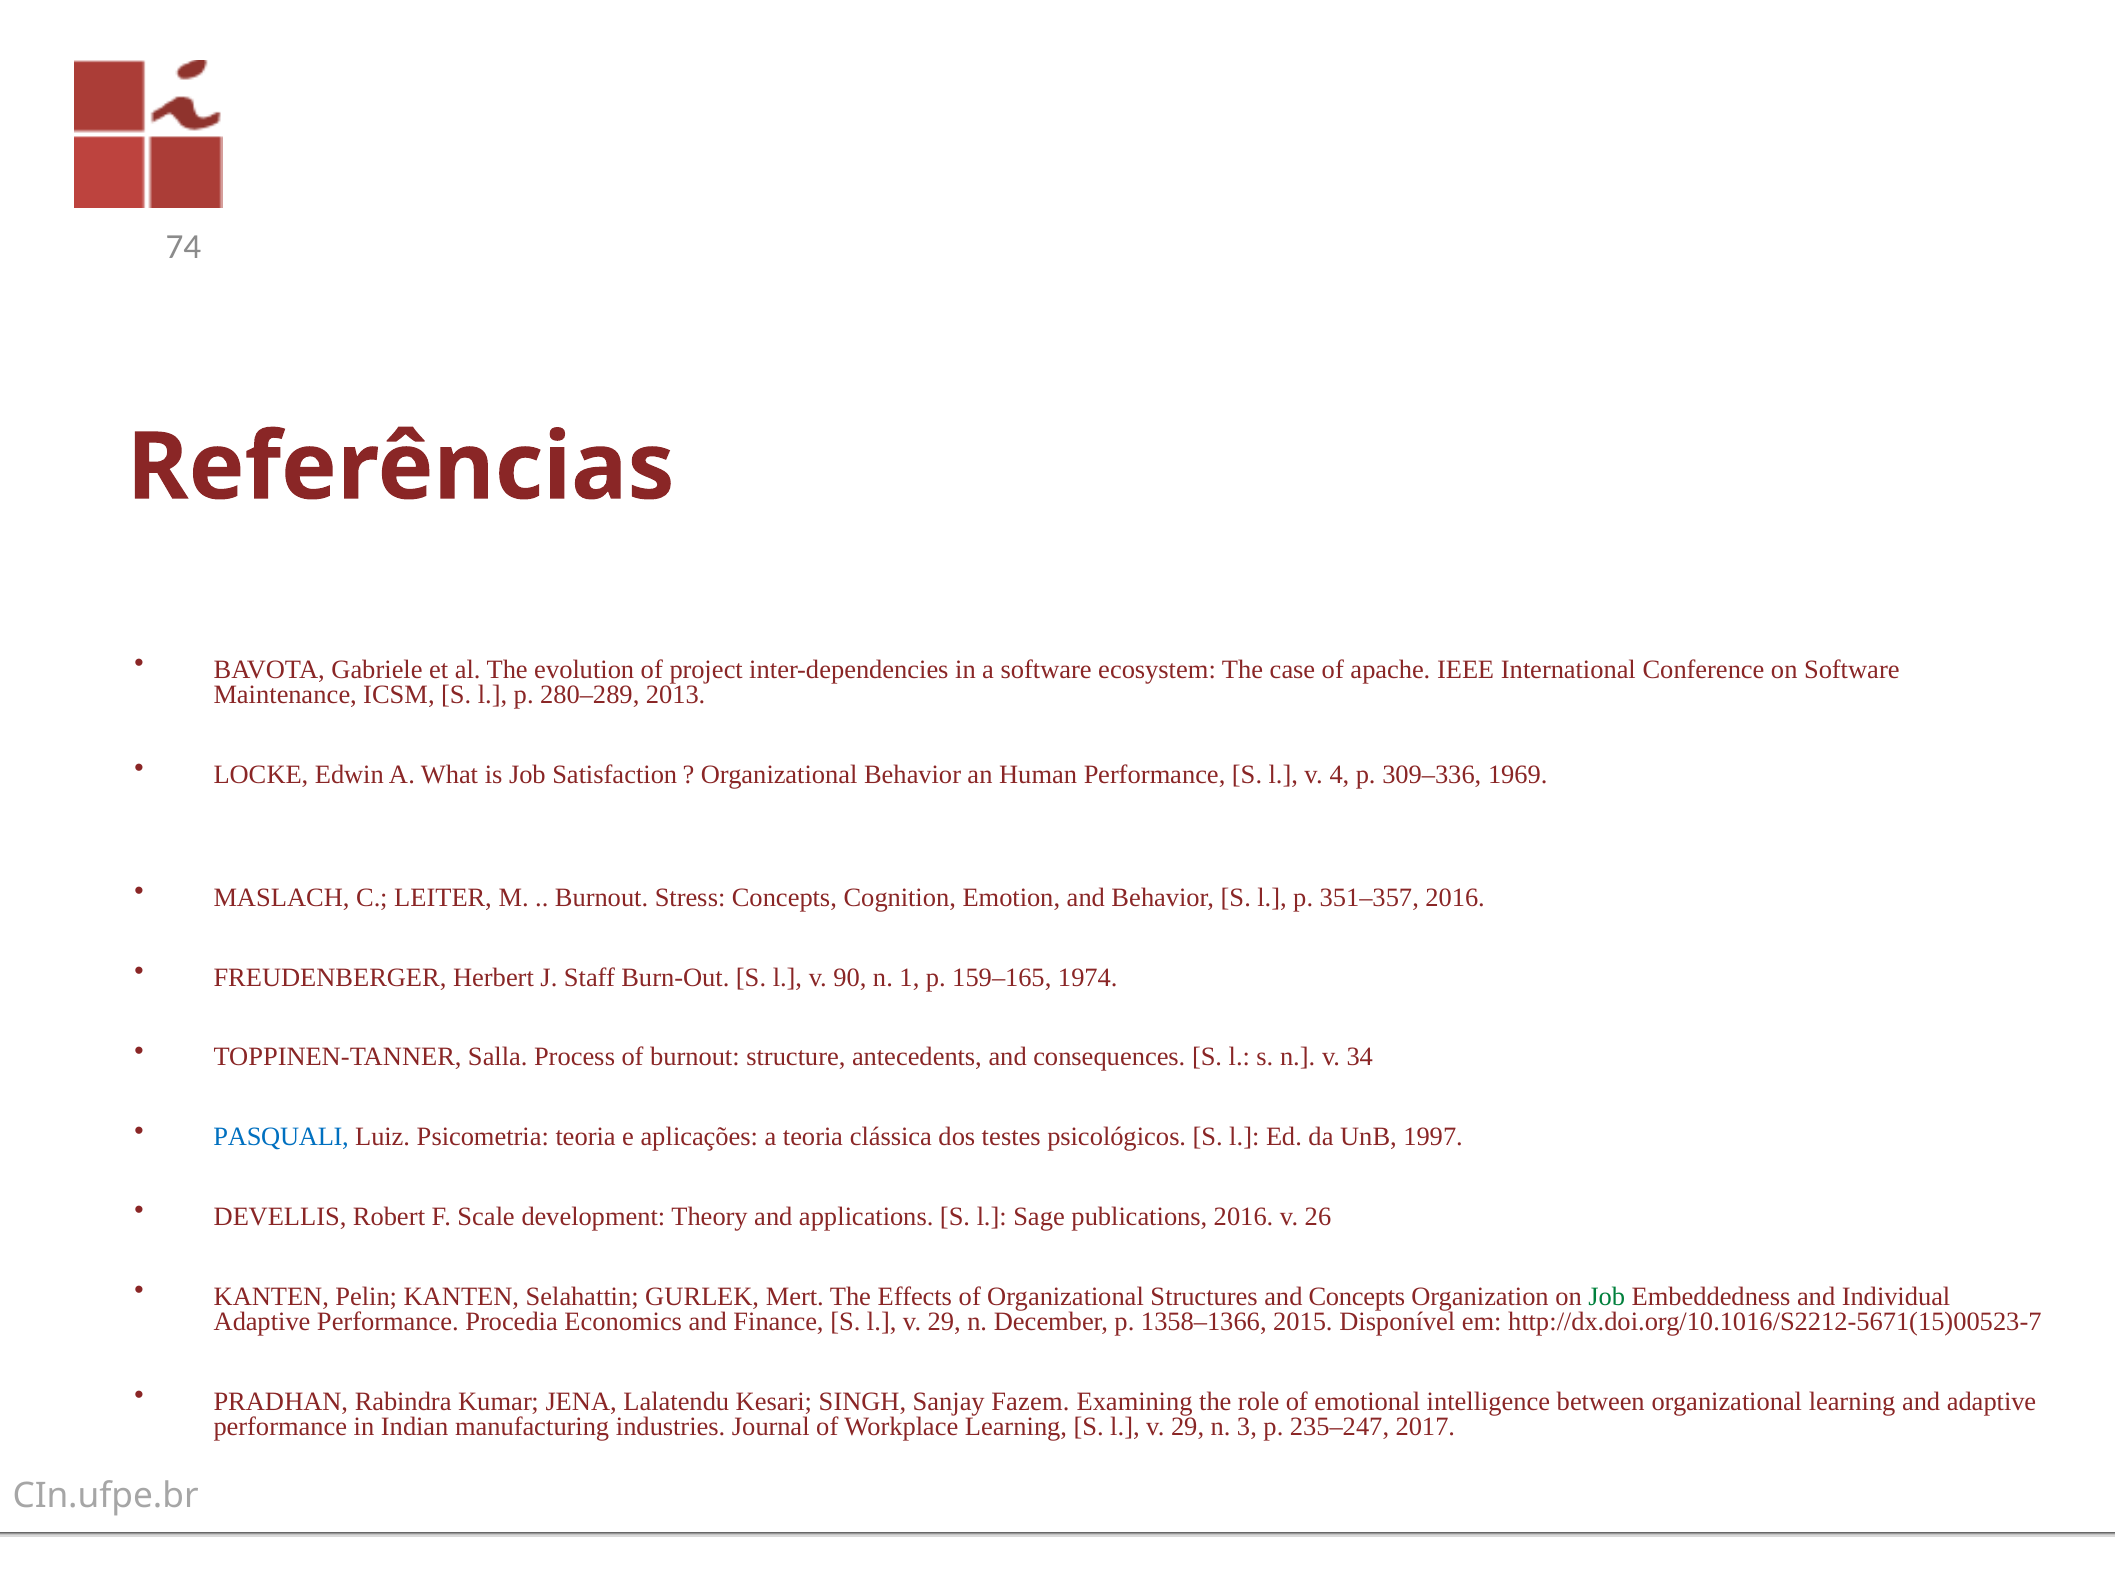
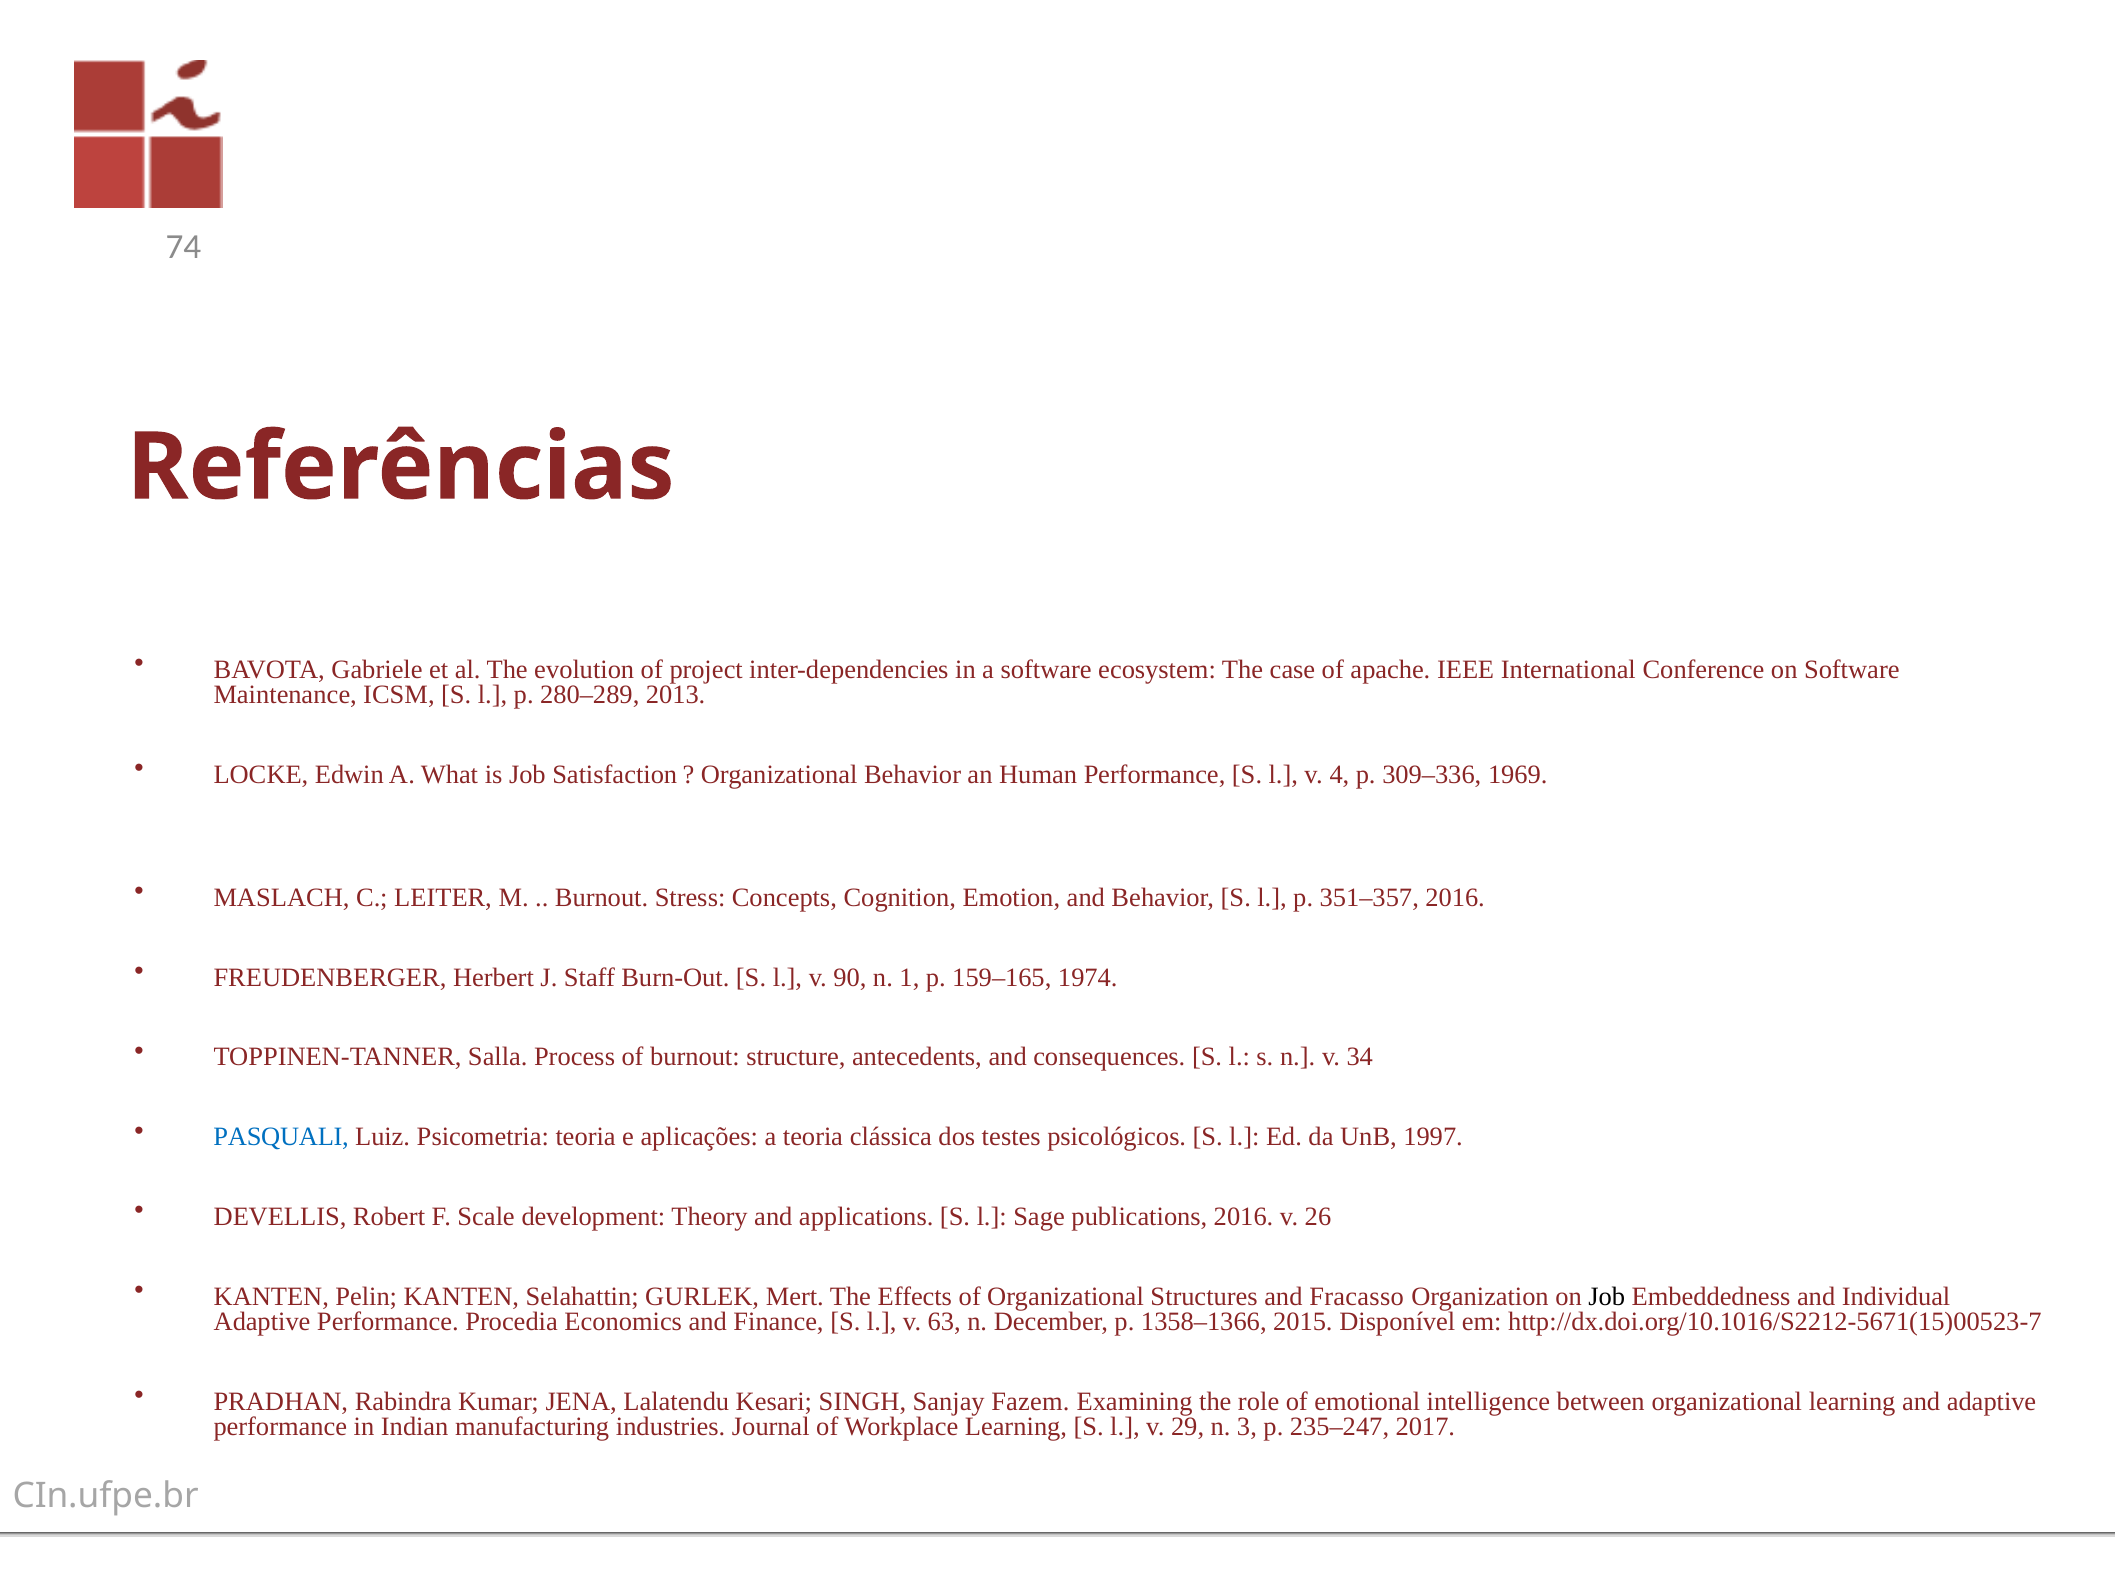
and Concepts: Concepts -> Fracasso (1357, 1297)
Job colour: green -> black (1607, 1297)
29: 29 -> 63 (944, 1322)
